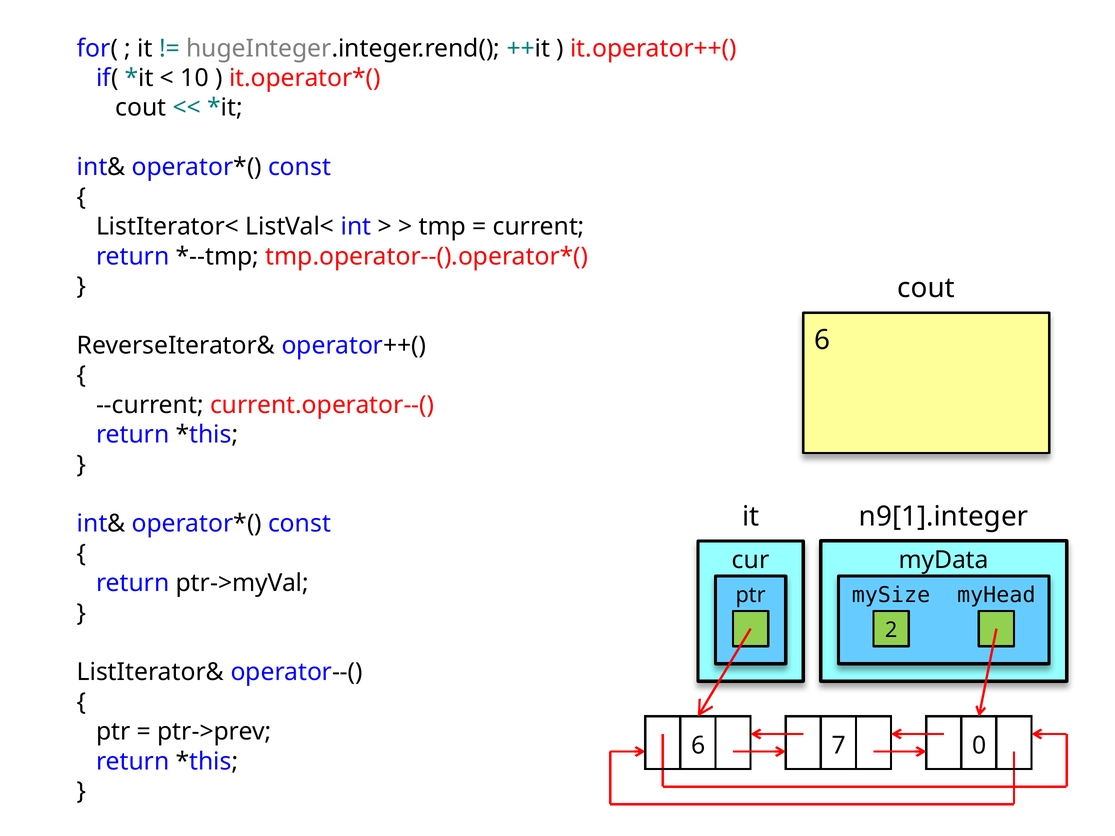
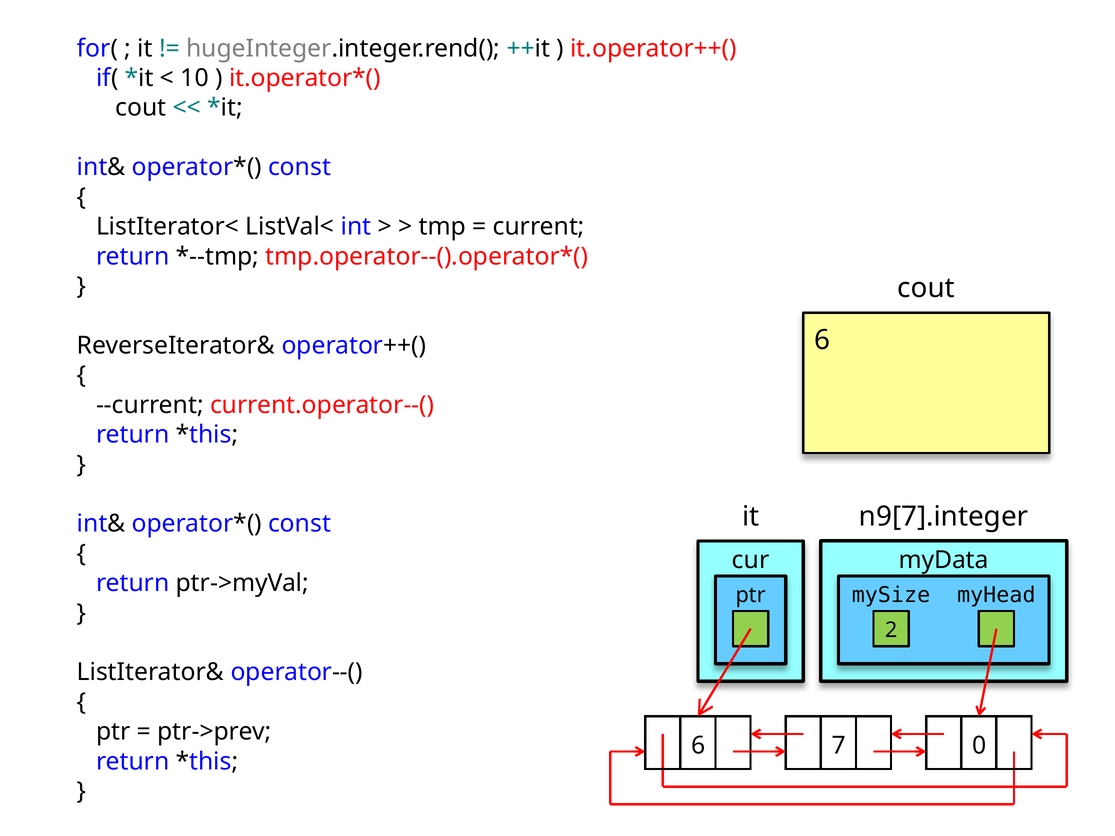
n9[1].integer: n9[1].integer -> n9[7].integer (944, 517)
